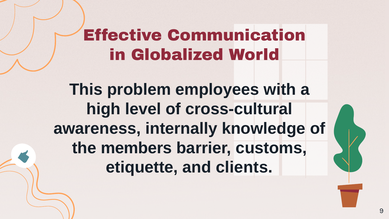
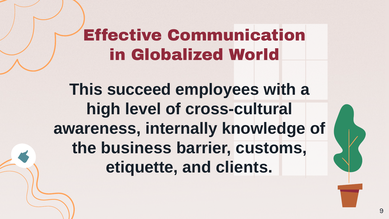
problem: problem -> succeed (139, 89)
members: members -> business (136, 148)
